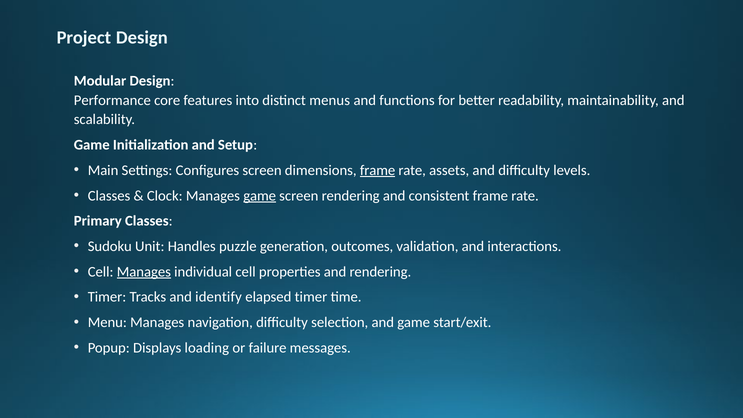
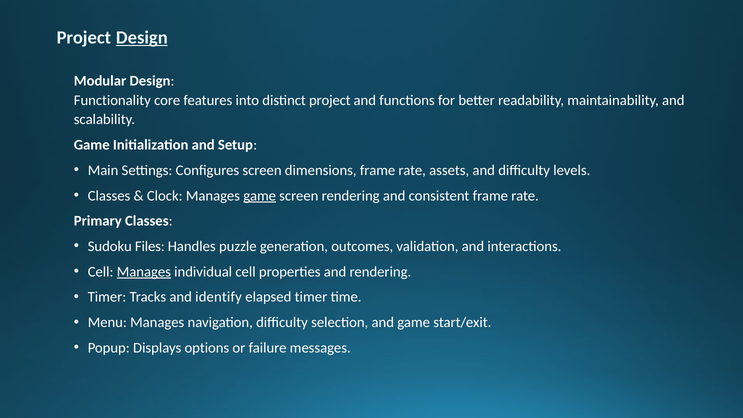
Design underline: none -> present (142, 38)
Performance: Performance -> Functionality (112, 100)
distinct menus: menus -> project (330, 100)
frame underline: present -> none (378, 170)
Unit: Unit -> Files (150, 246)
loading: loading -> options (207, 348)
